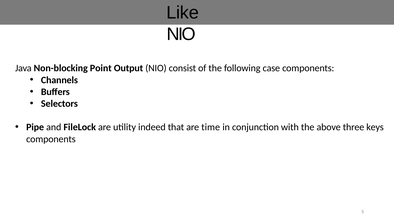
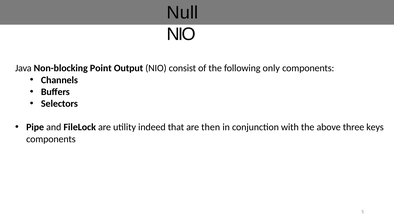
Like: Like -> Null (182, 13)
case: case -> only (271, 68)
time: time -> then (211, 127)
